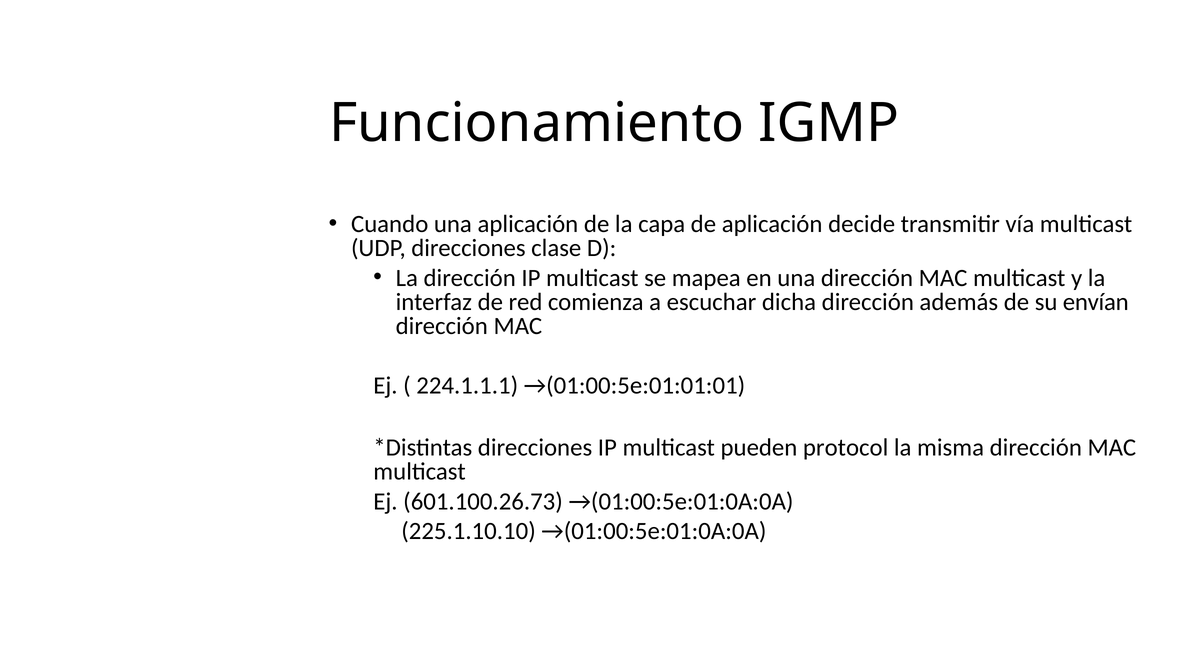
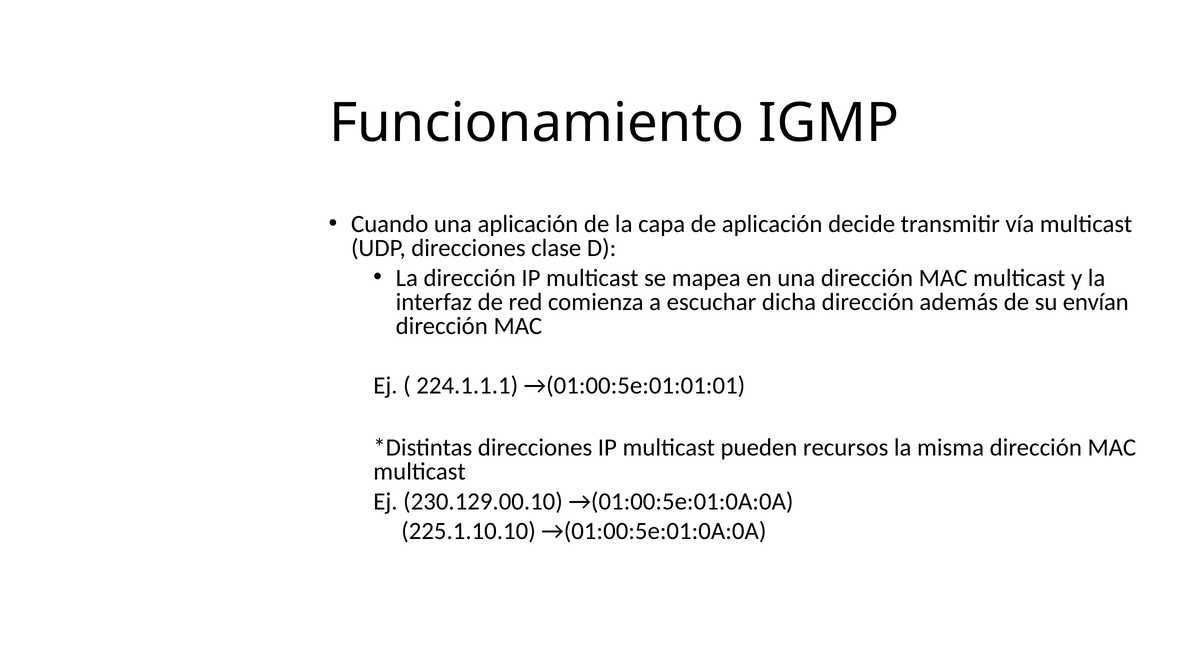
protocol: protocol -> recursos (846, 447)
601.100.26.73: 601.100.26.73 -> 230.129.00.10 (483, 501)
